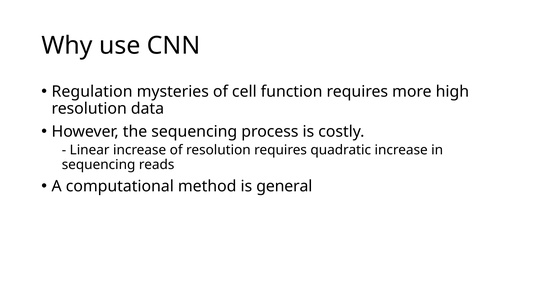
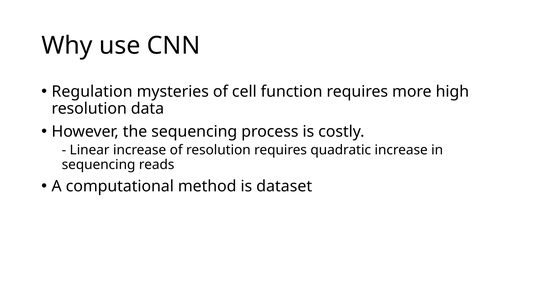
general: general -> dataset (284, 187)
